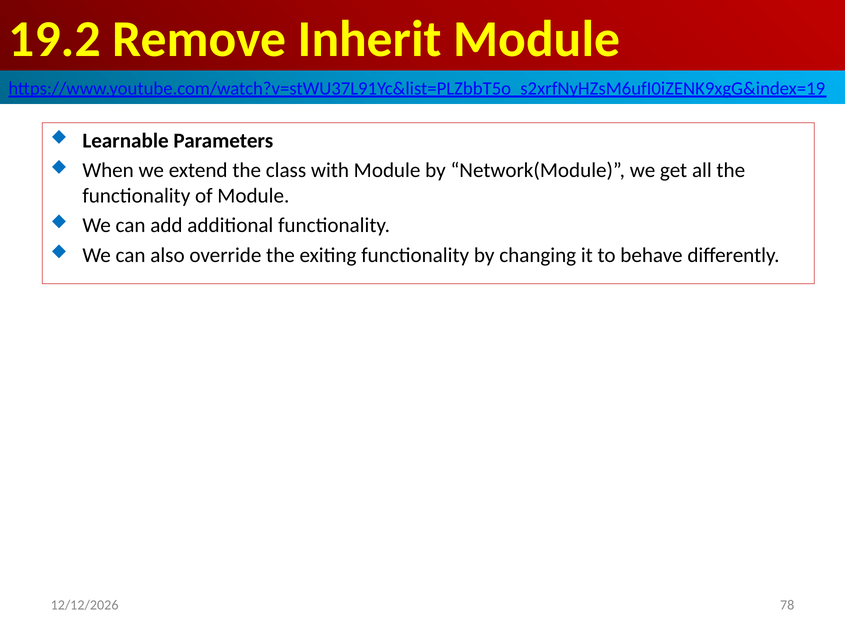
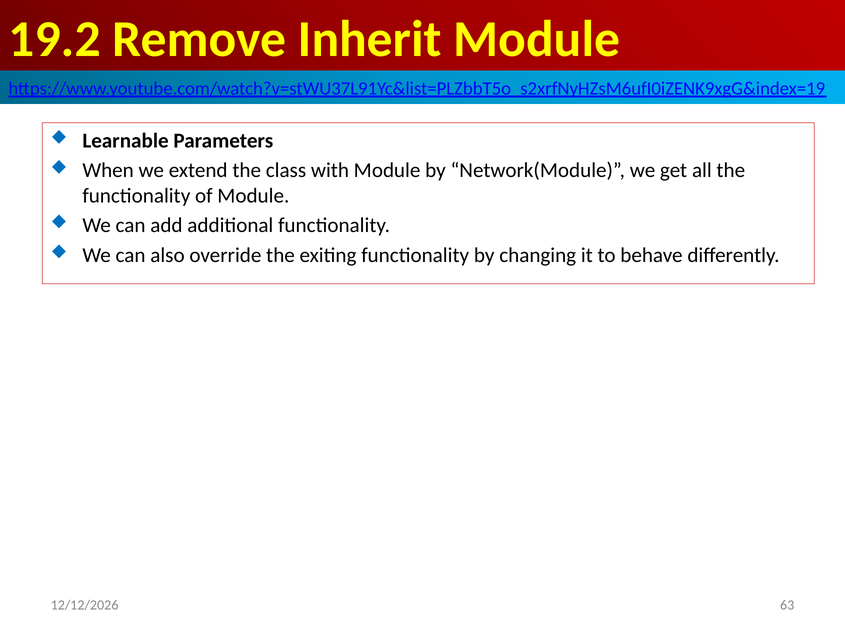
78: 78 -> 63 (787, 605)
